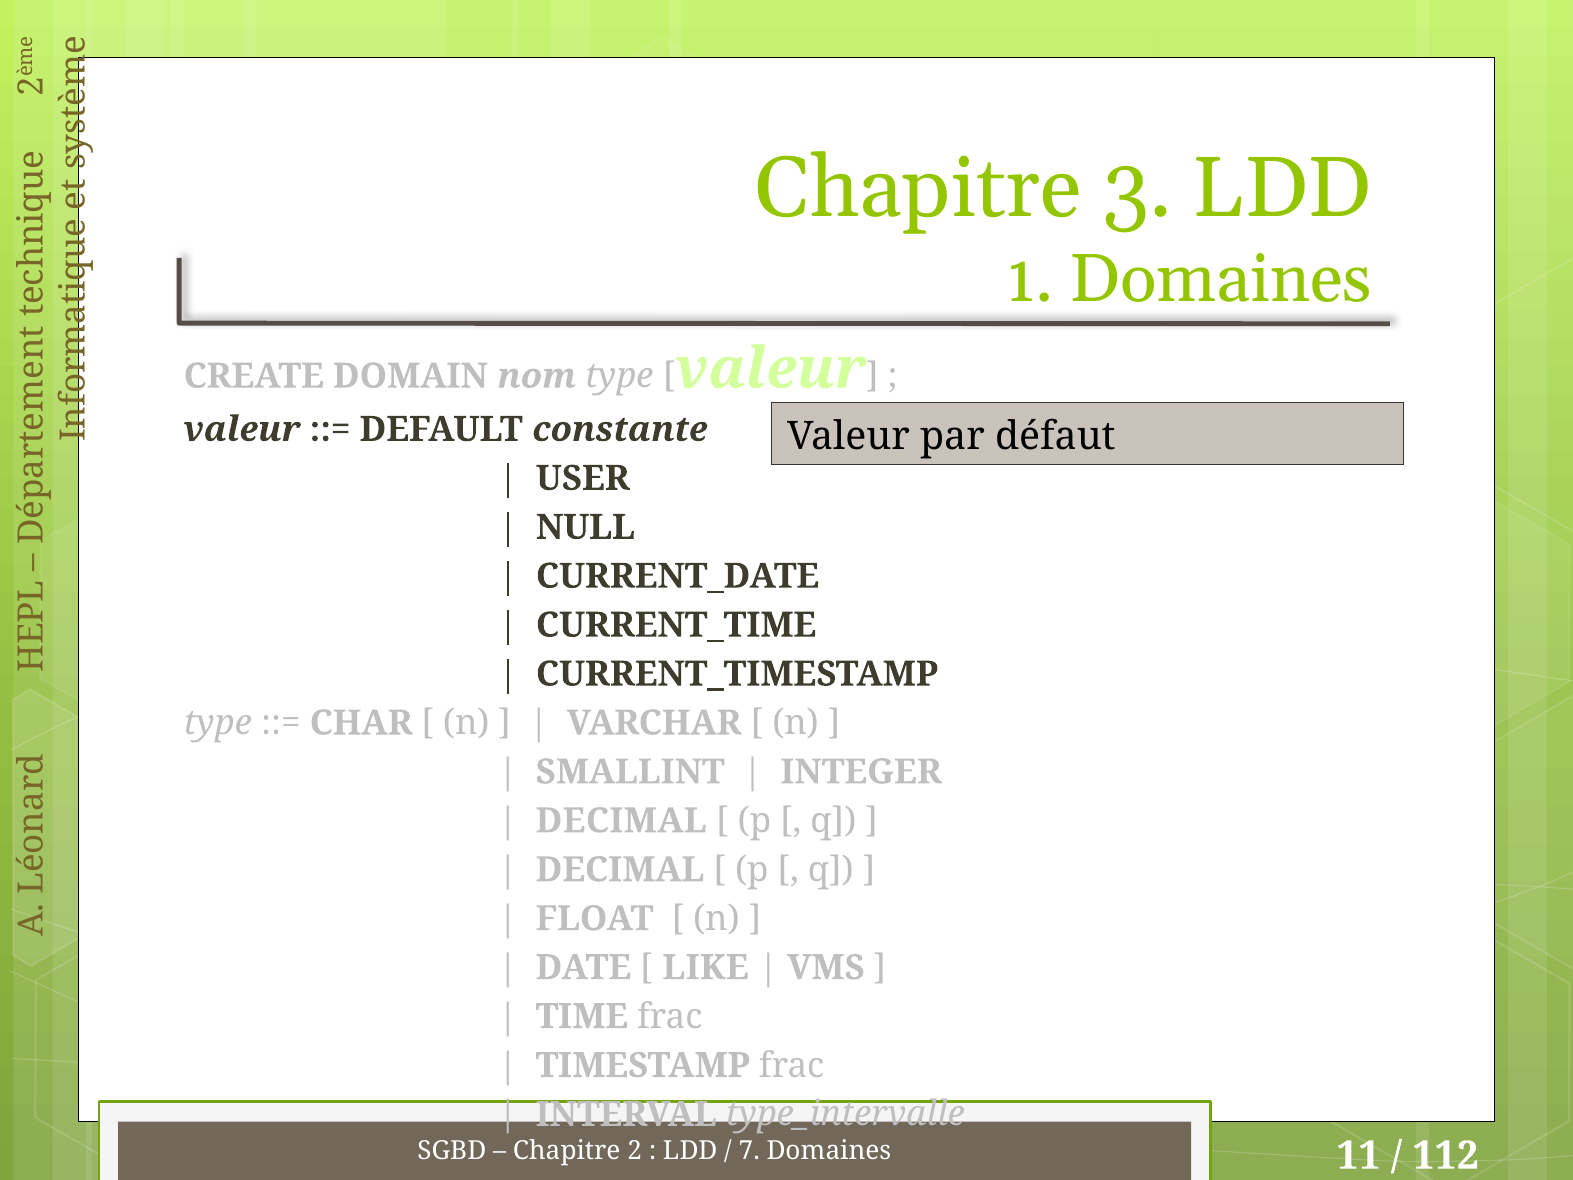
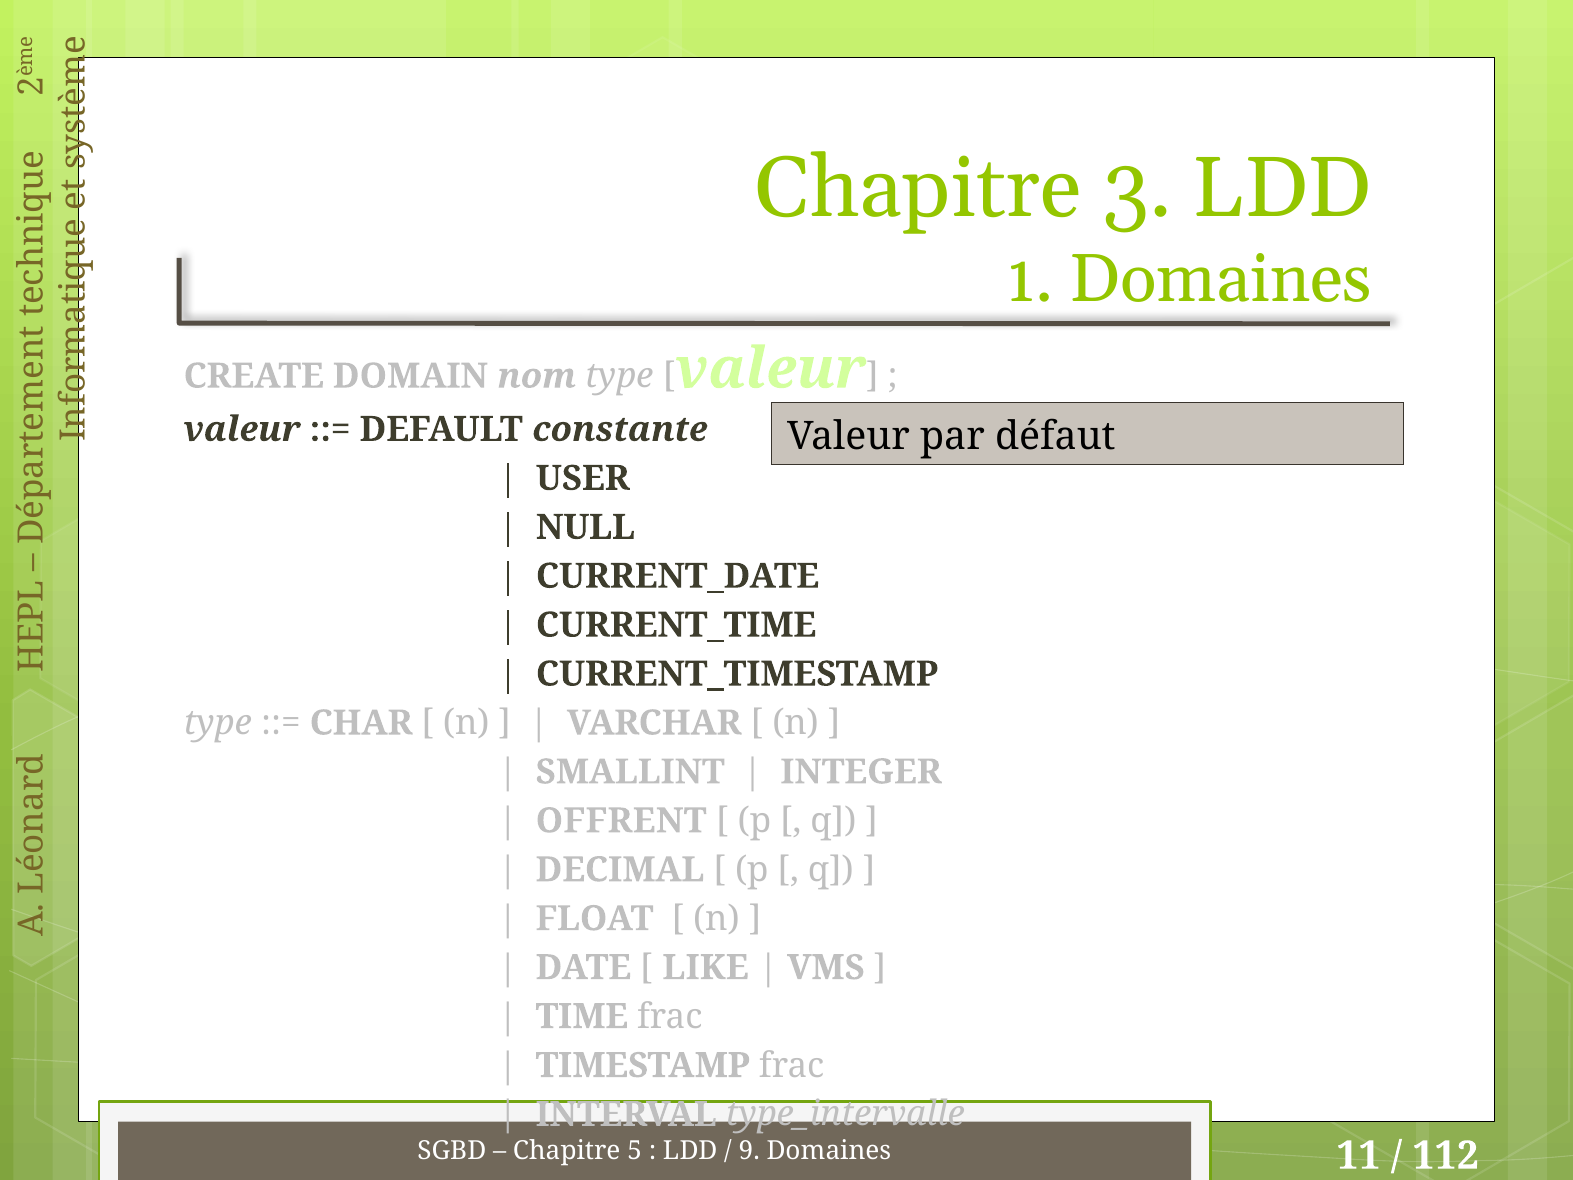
DECIMAL: DECIMAL -> OFFRENT (621, 821)
Chapitre 2: 2 -> 5 (635, 1150)
7: 7 -> 9 (749, 1150)
